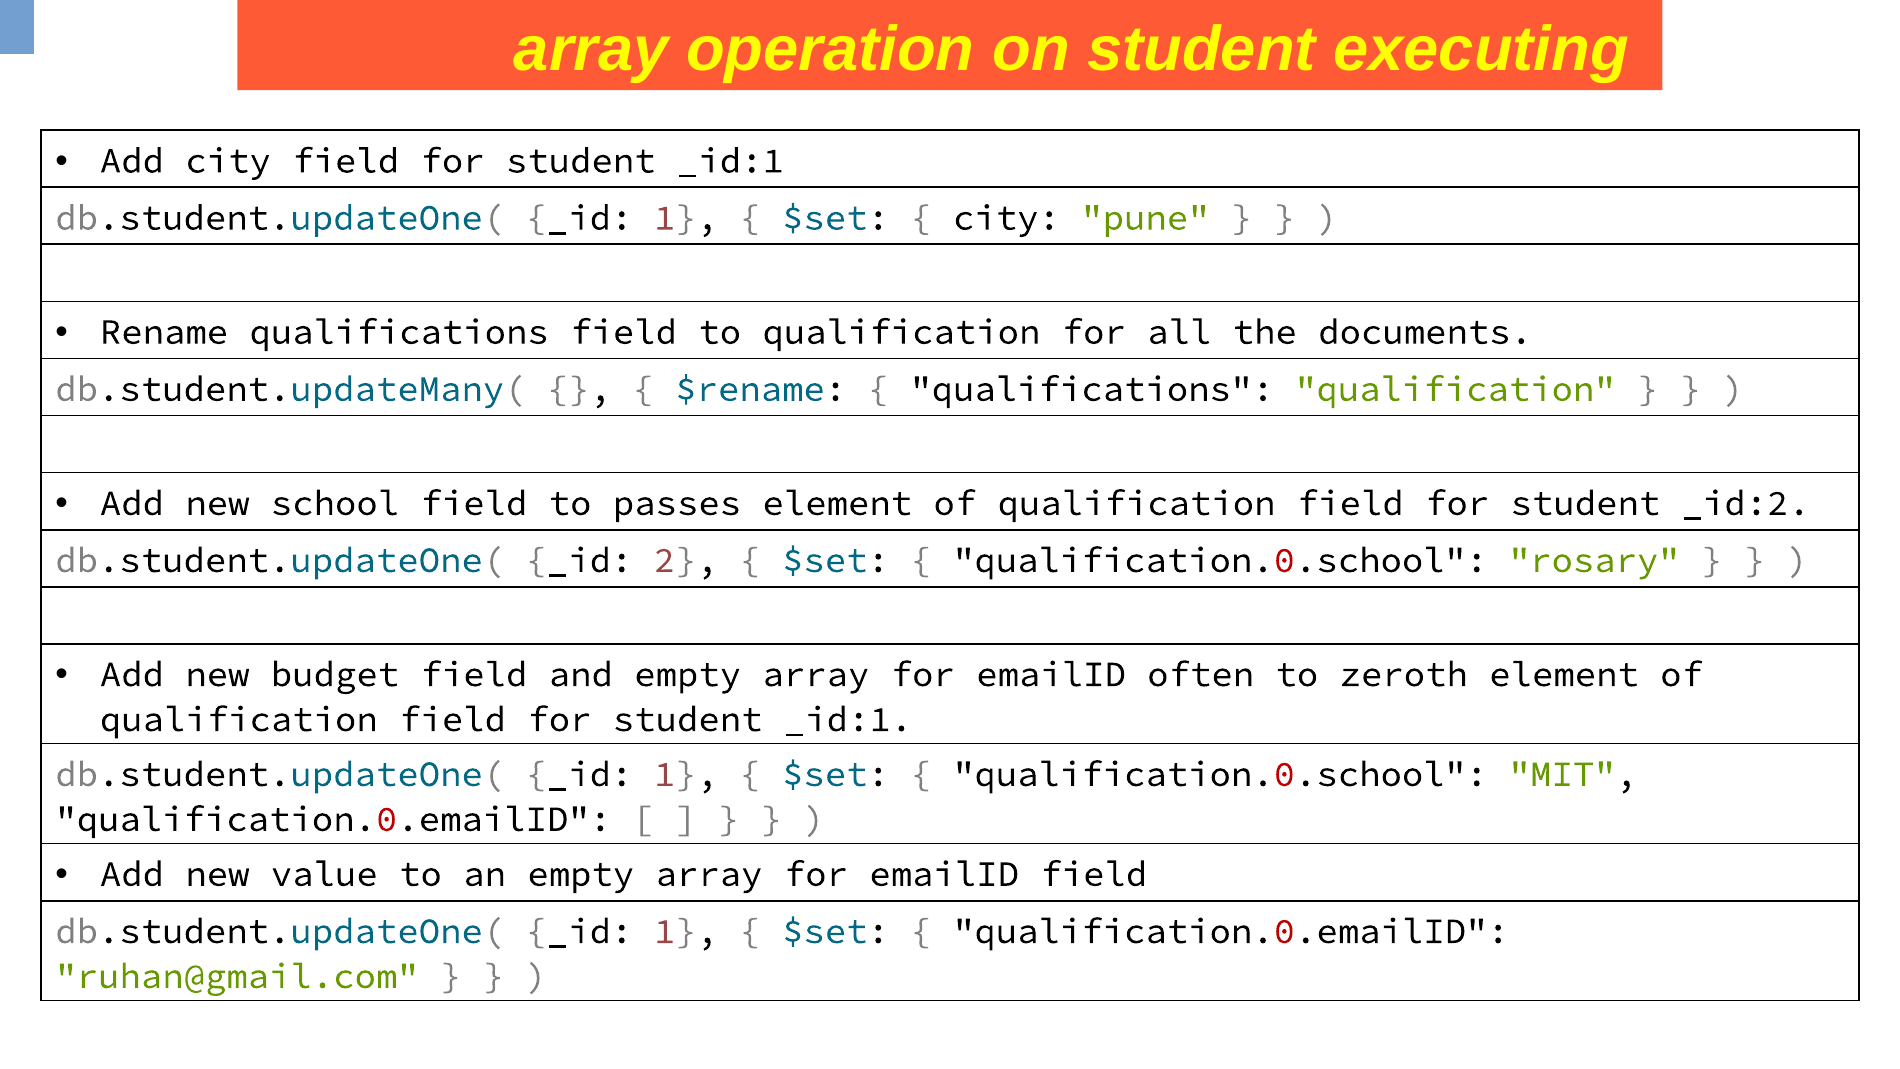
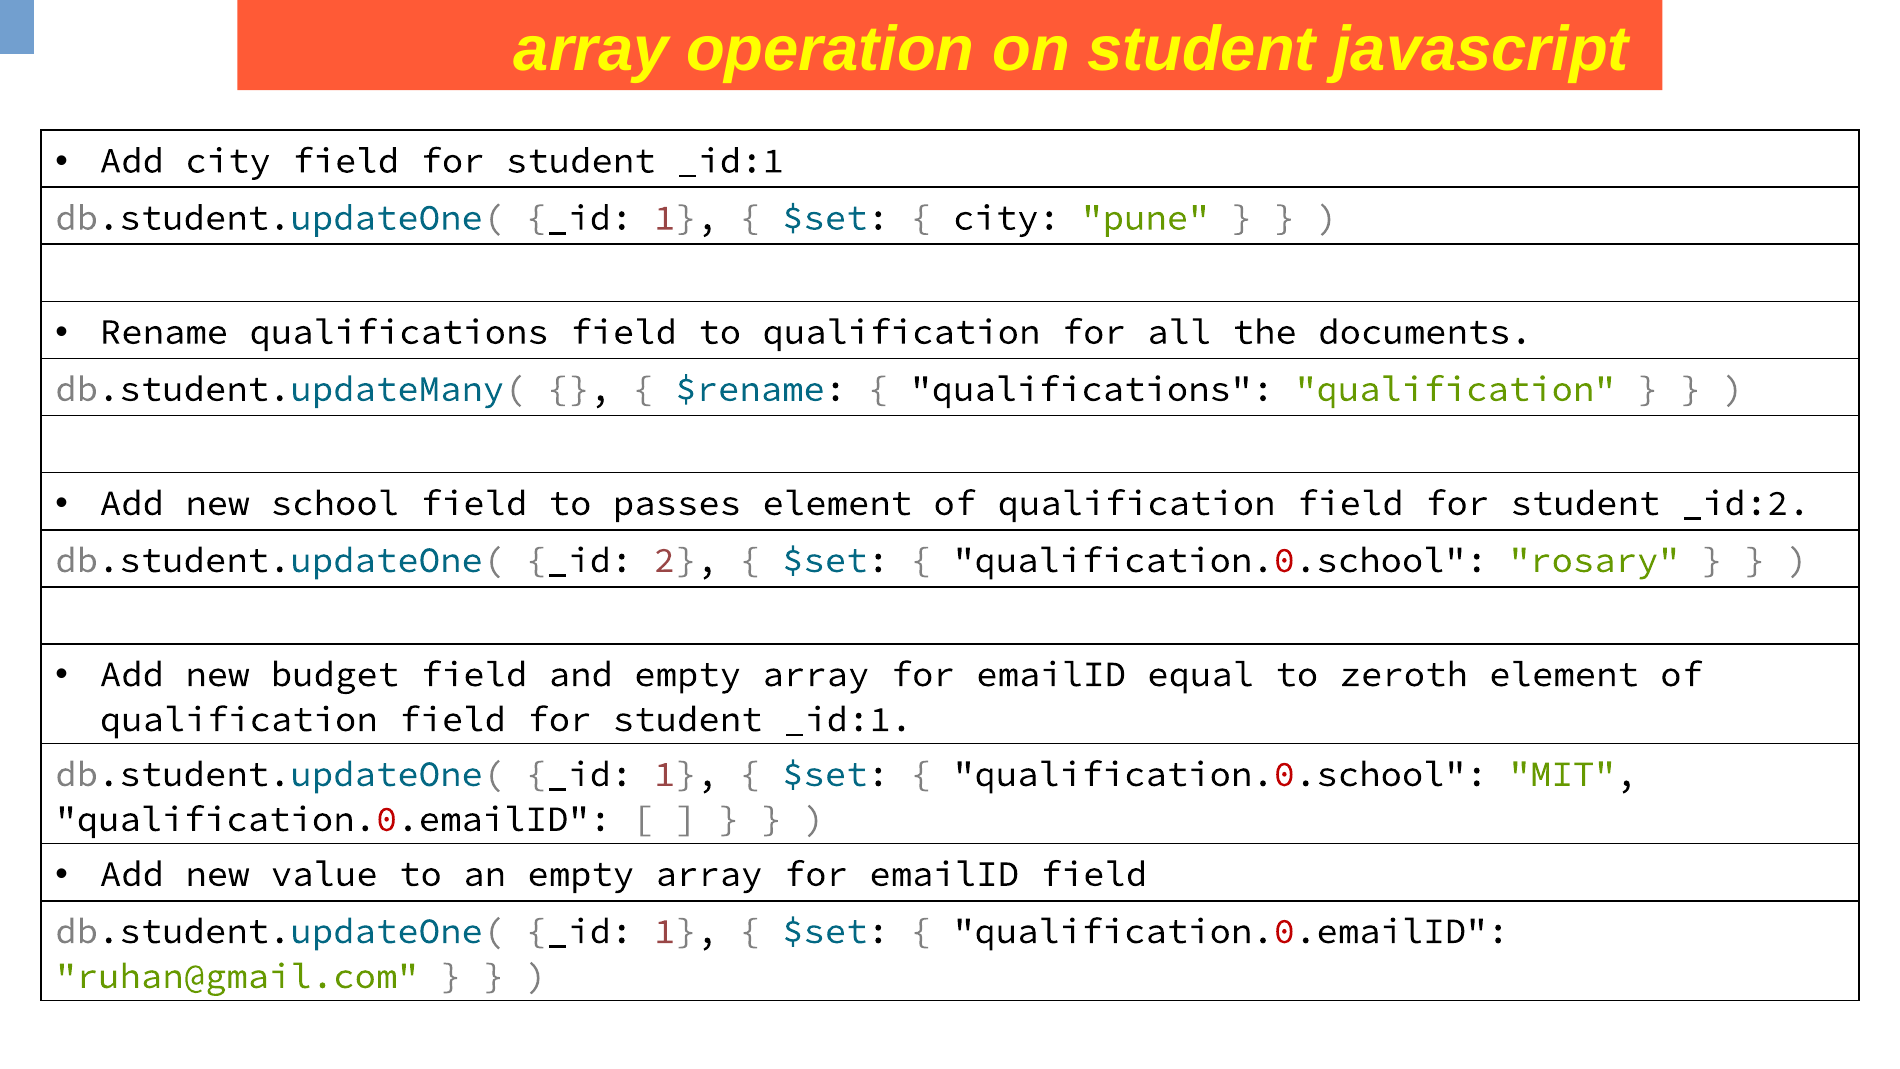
executing: executing -> javascript (1481, 49)
often: often -> equal (1201, 674)
